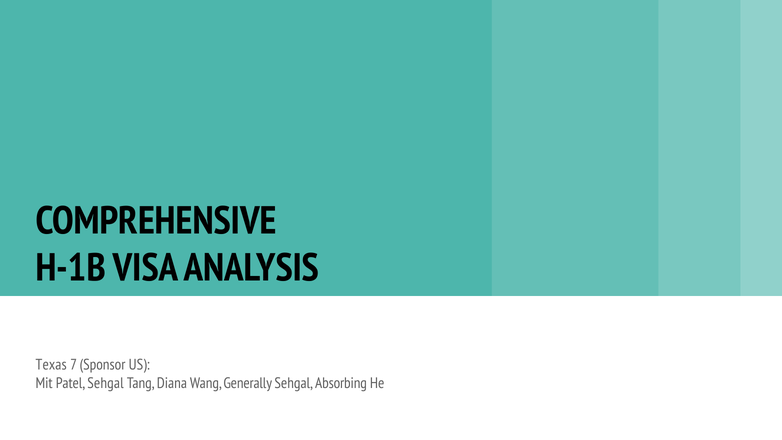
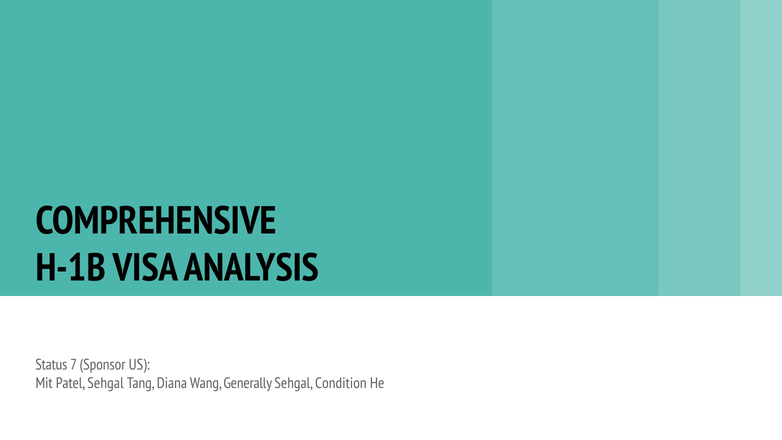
Texas: Texas -> Status (51, 365)
Absorbing: Absorbing -> Condition (341, 383)
